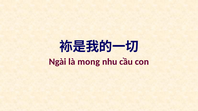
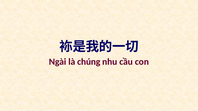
mong: mong -> chúng (89, 62)
